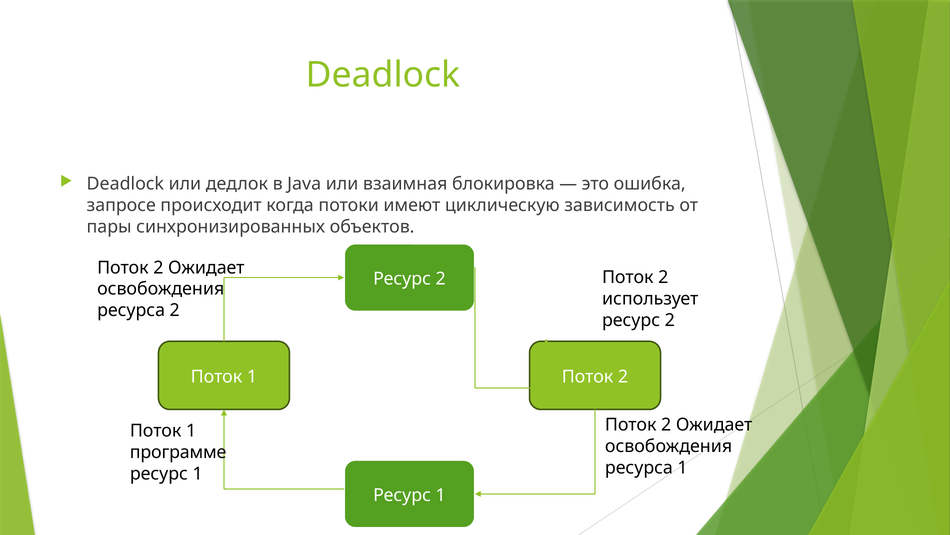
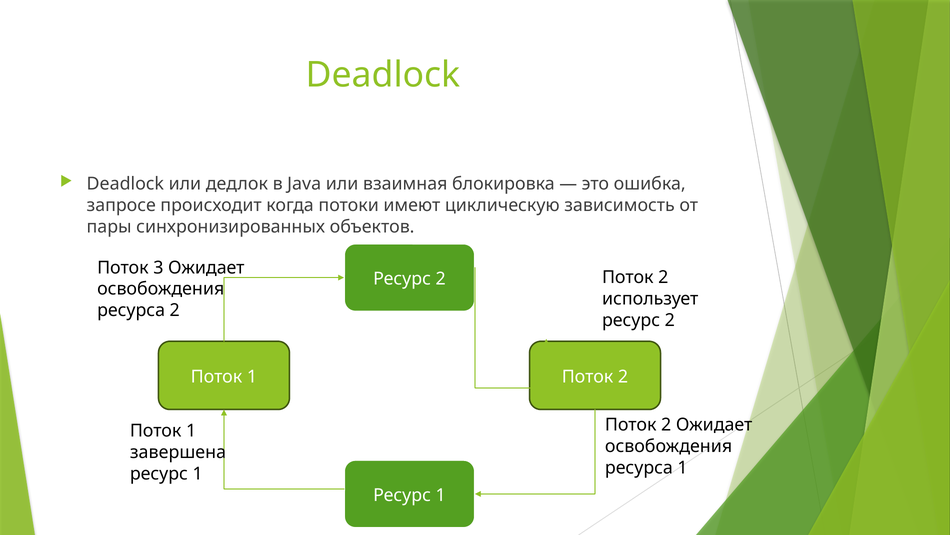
2: 2 -> 3 (158, 267)
программе: программе -> завершена (178, 452)
